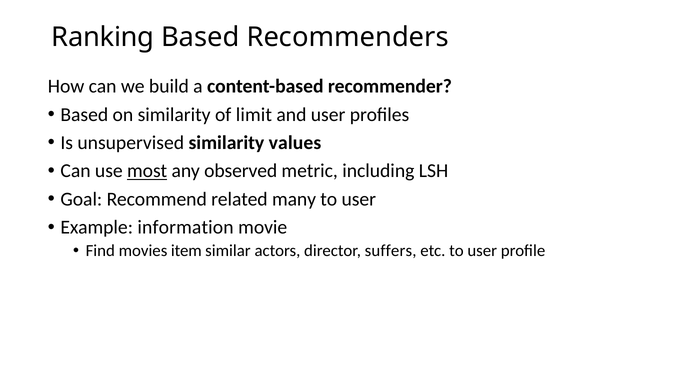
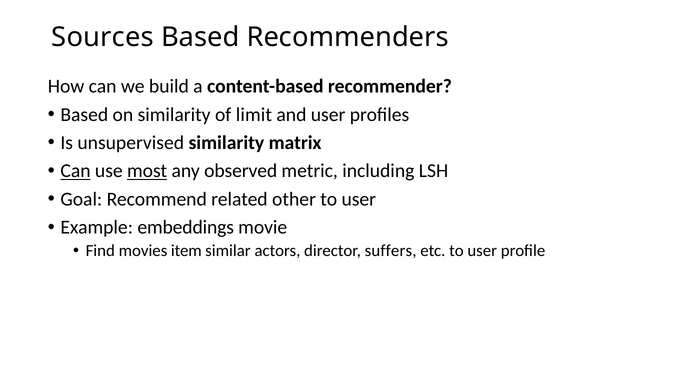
Ranking: Ranking -> Sources (103, 37)
values: values -> matrix (295, 143)
Can underline: none -> present (76, 171)
many: many -> other (294, 199)
information: information -> embeddings (186, 227)
